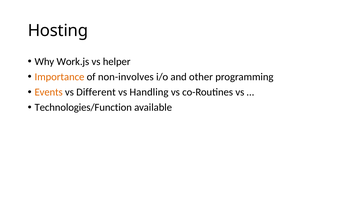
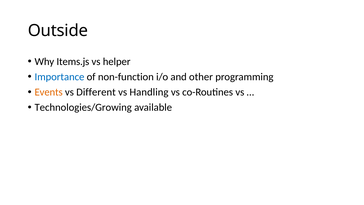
Hosting: Hosting -> Outside (58, 31)
Work.js: Work.js -> Items.js (73, 62)
Importance colour: orange -> blue (59, 77)
non-involves: non-involves -> non-function (126, 77)
Technologies/Function: Technologies/Function -> Technologies/Growing (83, 107)
